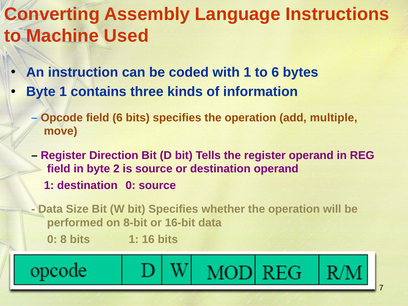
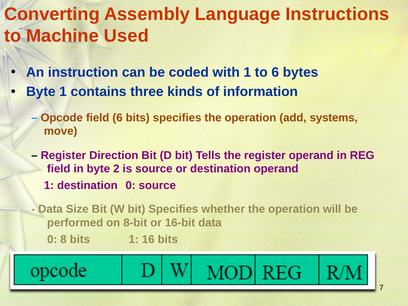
multiple: multiple -> systems (334, 118)
